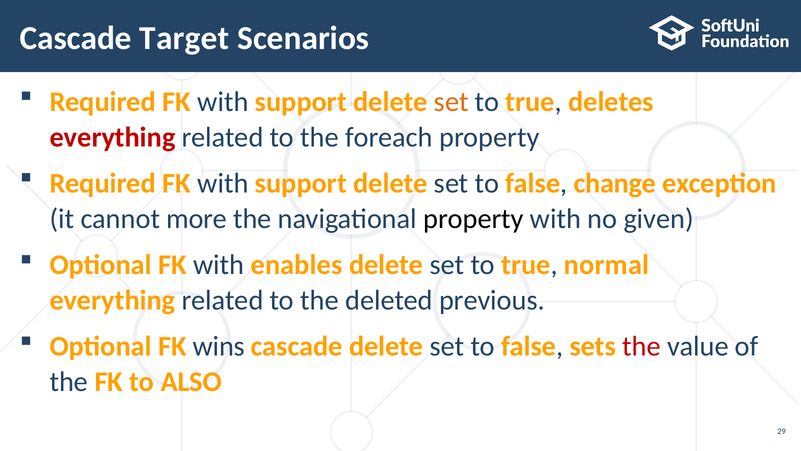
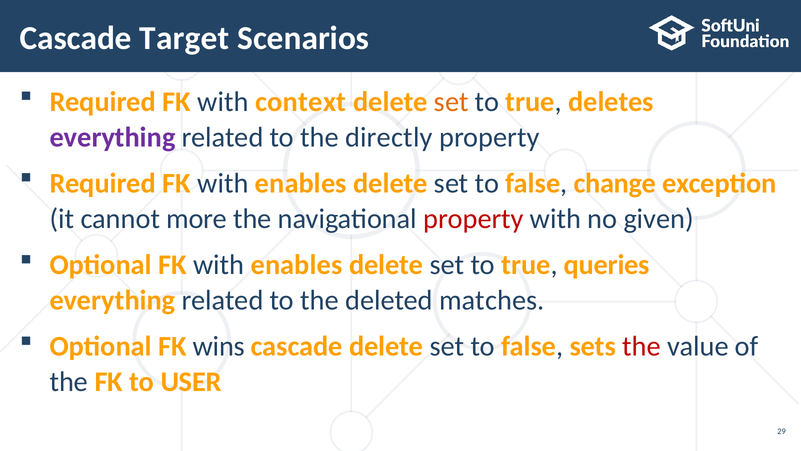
support: support -> context (301, 102)
everything colour: red -> purple (113, 137)
foreach: foreach -> directly (389, 137)
support: support -> enables (301, 183)
property colour: black -> red (473, 219)
normal: normal -> queries (607, 265)
previous: previous -> matches (492, 300)
ALSO: ALSO -> USER (191, 382)
